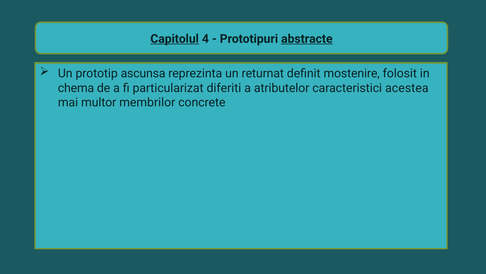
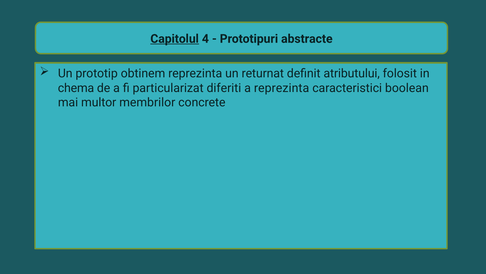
abstracte underline: present -> none (307, 39)
ascunsa: ascunsa -> obtinem (143, 73)
mostenire: mostenire -> atributului (352, 73)
a atributelor: atributelor -> reprezinta (282, 88)
acestea: acestea -> boolean (407, 88)
